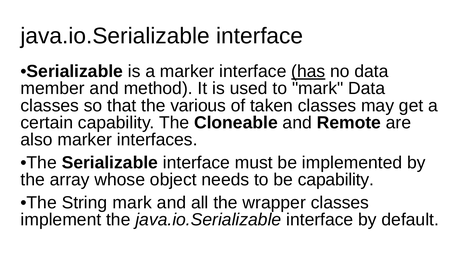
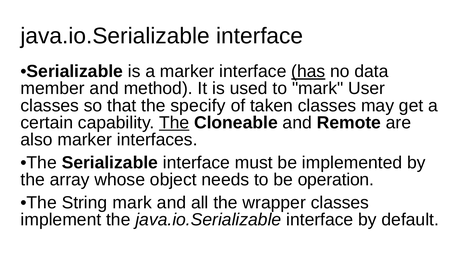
mark Data: Data -> User (367, 88)
various: various -> specify (198, 105)
The underline: none -> present (174, 122)
be capability: capability -> operation (336, 179)
